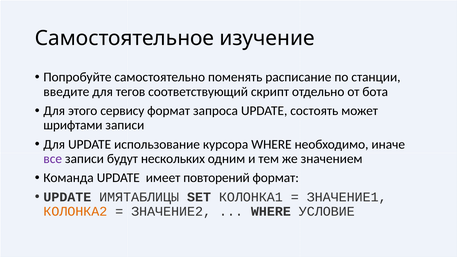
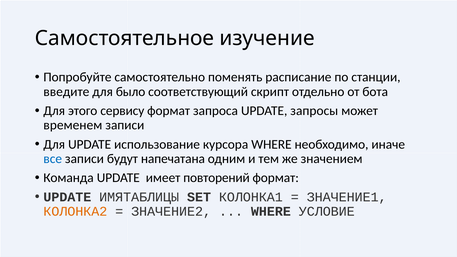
тегов: тегов -> было (131, 92)
состоять: состоять -> запросы (314, 111)
шрифтами: шрифтами -> временем (73, 125)
все colour: purple -> blue (53, 159)
нескольких: нескольких -> напечатана (173, 159)
